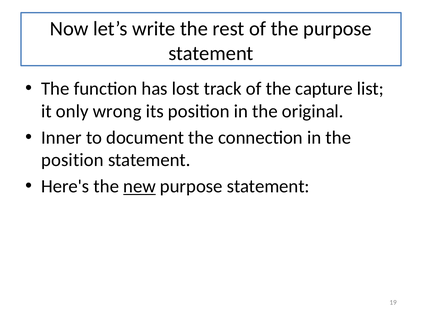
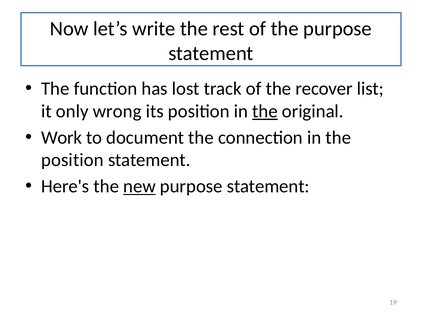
capture: capture -> recover (324, 89)
the underline: none -> present (265, 111)
Inner: Inner -> Work (62, 137)
